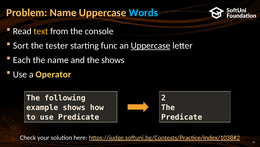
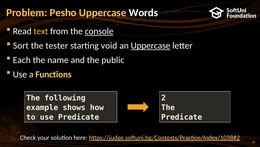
Problem Name: Name -> Pesho (63, 13)
Words colour: light blue -> white (143, 13)
console underline: none -> present (99, 31)
func: func -> void (109, 45)
the shows: shows -> public (113, 60)
Operator: Operator -> Functions (53, 74)
